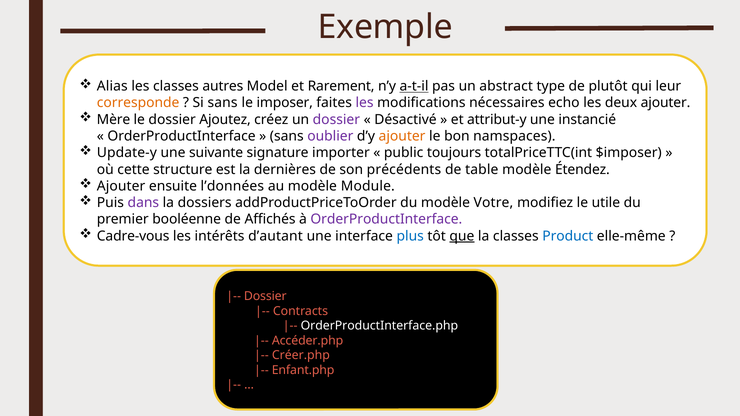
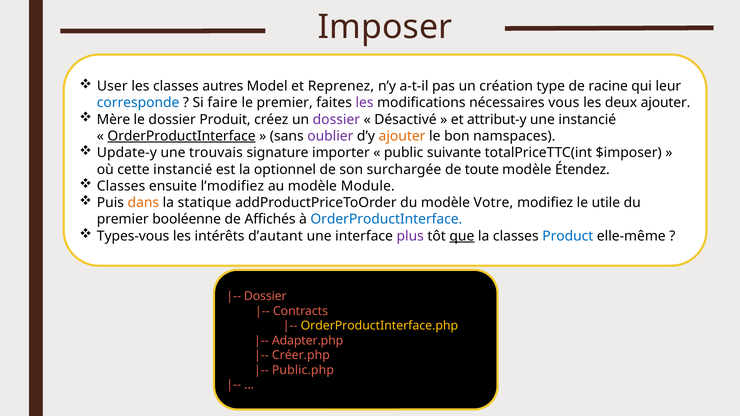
Exemple: Exemple -> Imposer (385, 27)
Alias: Alias -> User (112, 86)
Rarement: Rarement -> Reprenez (341, 86)
a-t-il underline: present -> none (414, 86)
abstract: abstract -> création (506, 86)
plutôt: plutôt -> racine (608, 86)
corresponde colour: orange -> blue (138, 103)
Si sans: sans -> faire (223, 103)
le imposer: imposer -> premier (285, 103)
echo: echo -> vous (564, 103)
Ajoutez: Ajoutez -> Produit (225, 120)
OrderProductInterface underline: none -> present (182, 136)
suivante: suivante -> trouvais (216, 153)
toujours: toujours -> suivante (454, 153)
cette structure: structure -> instancié (183, 170)
dernières: dernières -> optionnel (285, 170)
précédents: précédents -> surchargée (404, 170)
table: table -> toute (482, 170)
Ajouter: Ajouter -> Classes (121, 186)
l’données: l’données -> l’modifiez (232, 186)
dans colour: purple -> orange (143, 203)
dossiers: dossiers -> statique (205, 203)
OrderProductInterface colour: purple -> blue (386, 219)
Cadre-vous: Cadre-vous -> Types-vous (133, 236)
plus colour: blue -> purple (410, 236)
OrderProductInterface.php colour: white -> yellow (379, 326)
Accéder.php: Accéder.php -> Adapter.php (308, 341)
Enfant.php: Enfant.php -> Public.php (303, 370)
